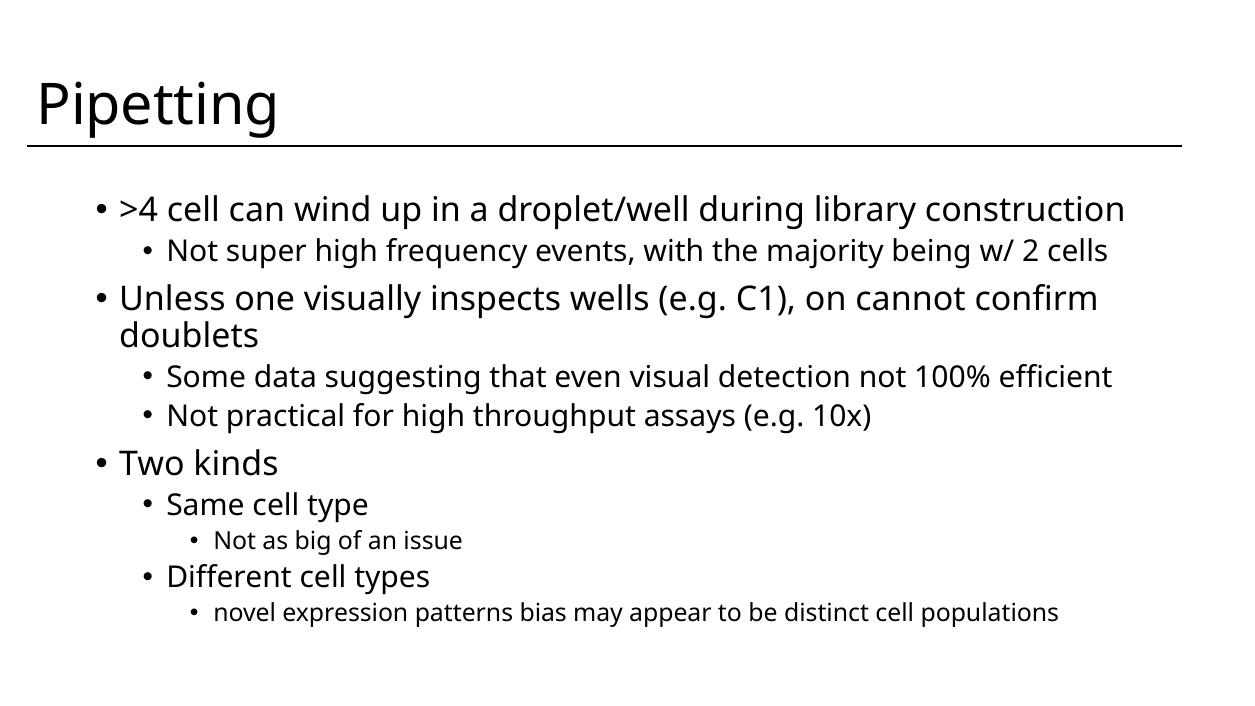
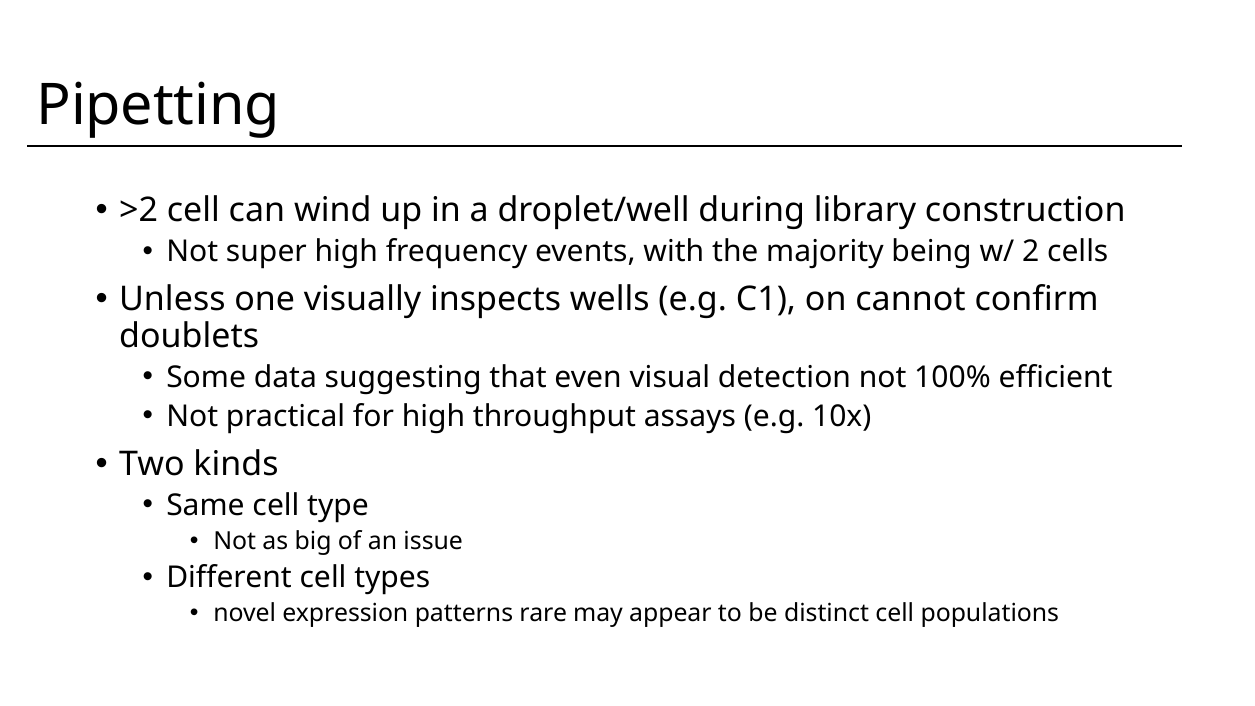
>4: >4 -> >2 (139, 211)
bias: bias -> rare (543, 614)
